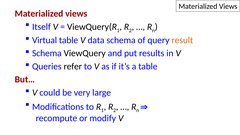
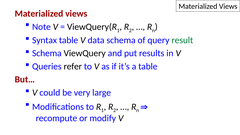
Itself: Itself -> Note (41, 27)
Virtual: Virtual -> Syntax (45, 40)
result colour: orange -> green (182, 40)
